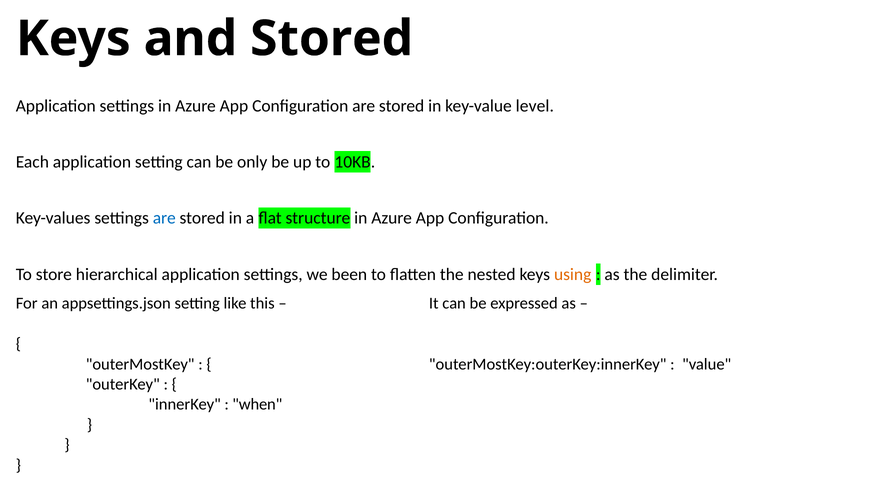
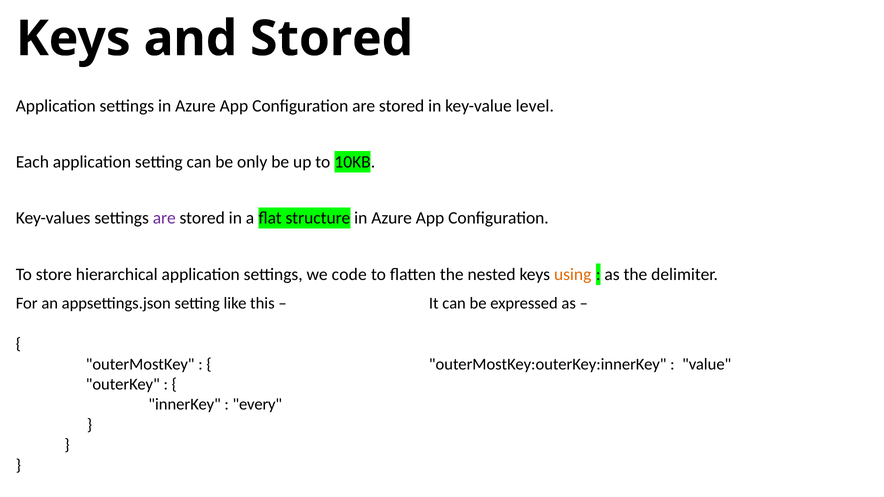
are colour: blue -> purple (164, 218)
been: been -> code (349, 275)
when: when -> every (257, 405)
